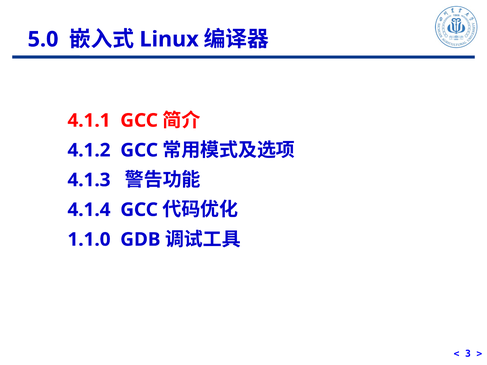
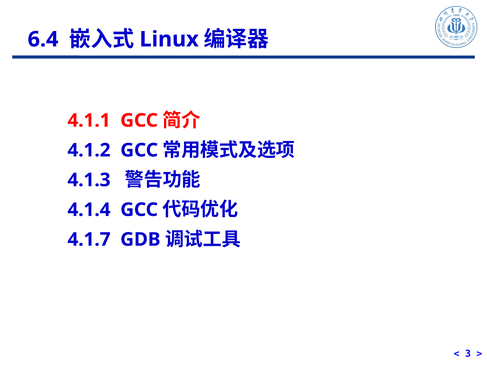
5.0: 5.0 -> 6.4 (43, 39)
1.1.0: 1.1.0 -> 4.1.7 (89, 240)
